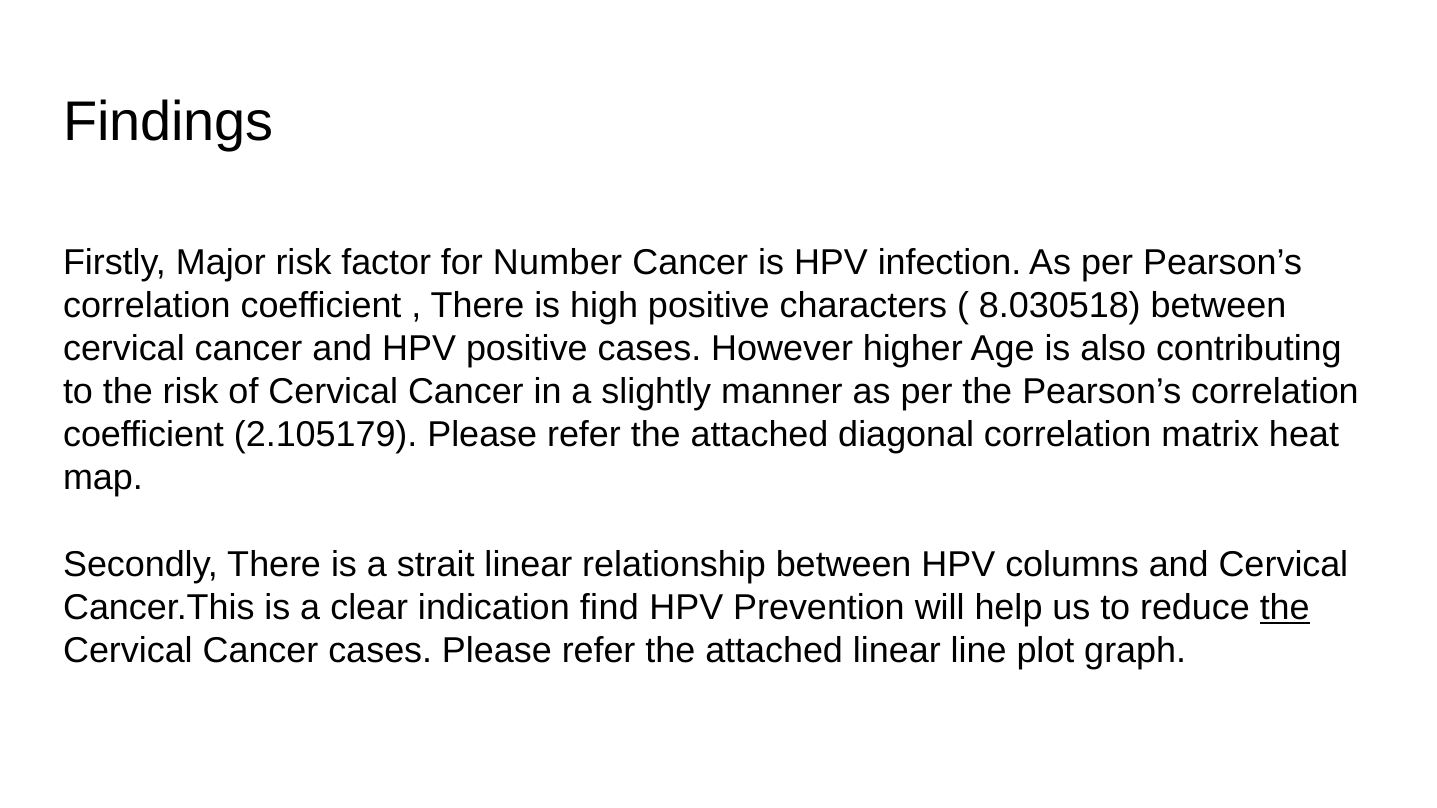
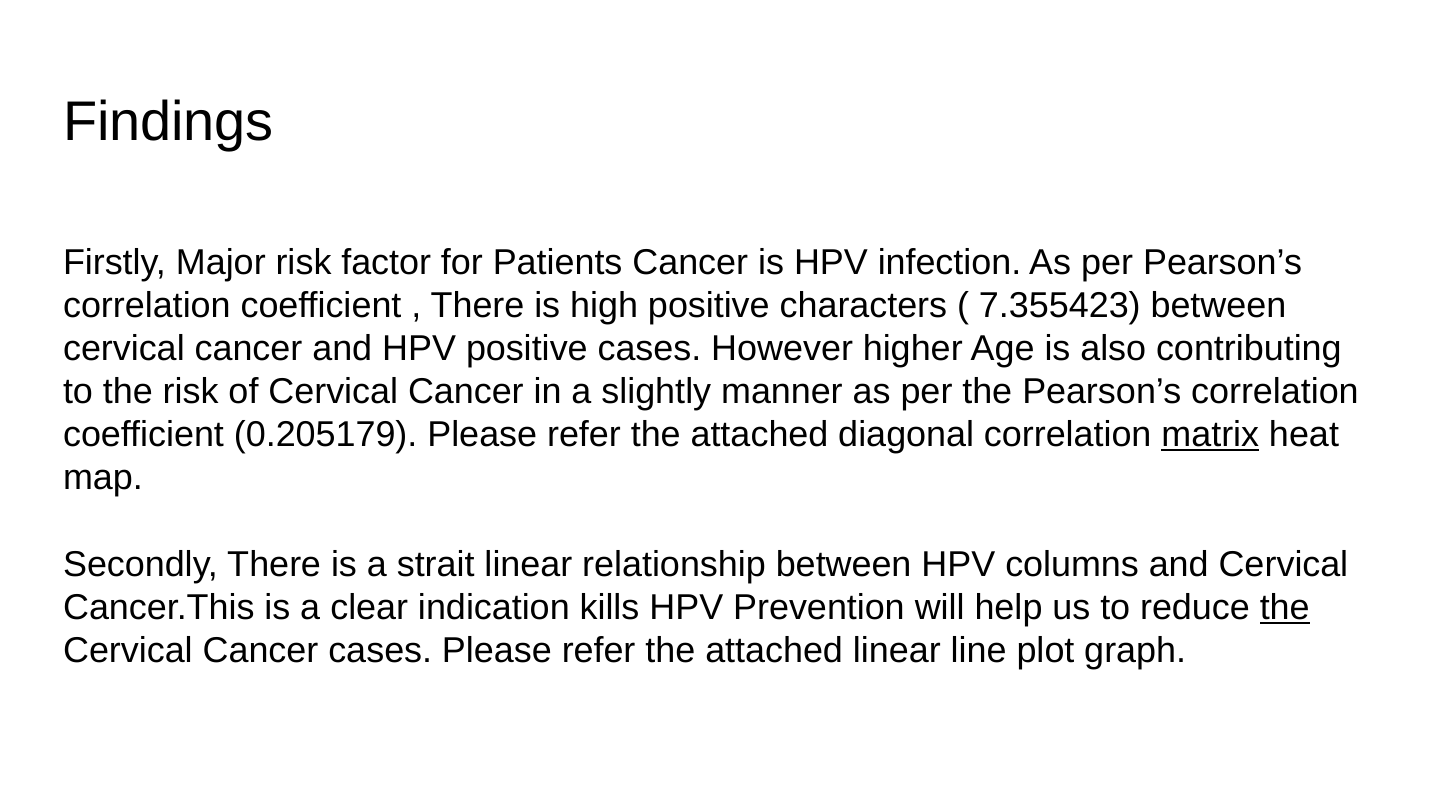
Number: Number -> Patients (558, 263)
8.030518: 8.030518 -> 7.355423 (1060, 306)
2.105179: 2.105179 -> 0.205179 (326, 435)
matrix underline: none -> present (1210, 435)
find: find -> kills (610, 608)
